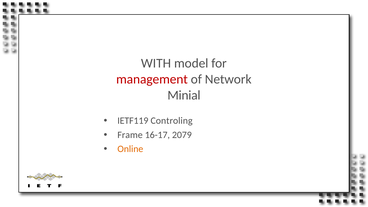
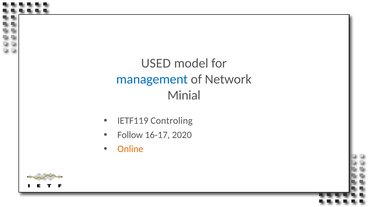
WITH: WITH -> USED (156, 63)
management colour: red -> blue (152, 79)
Frame: Frame -> Follow (130, 135)
2079: 2079 -> 2020 (182, 135)
